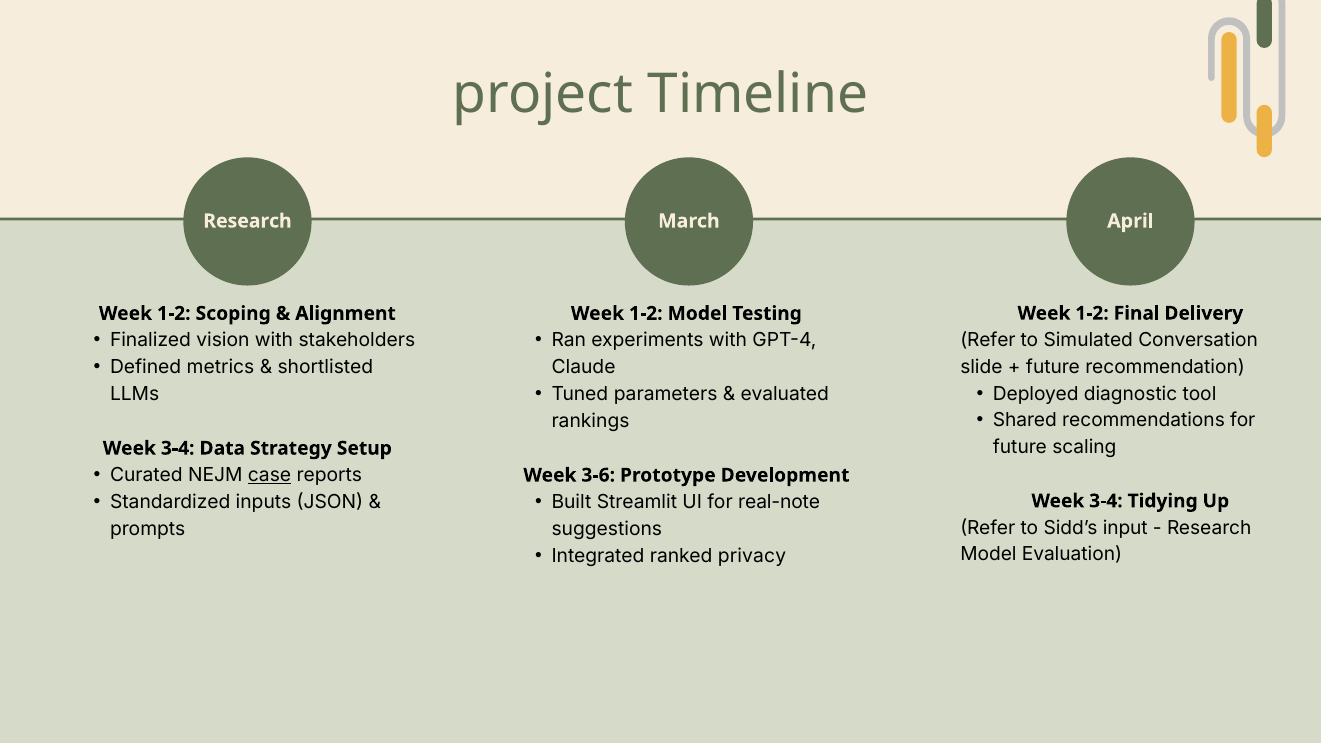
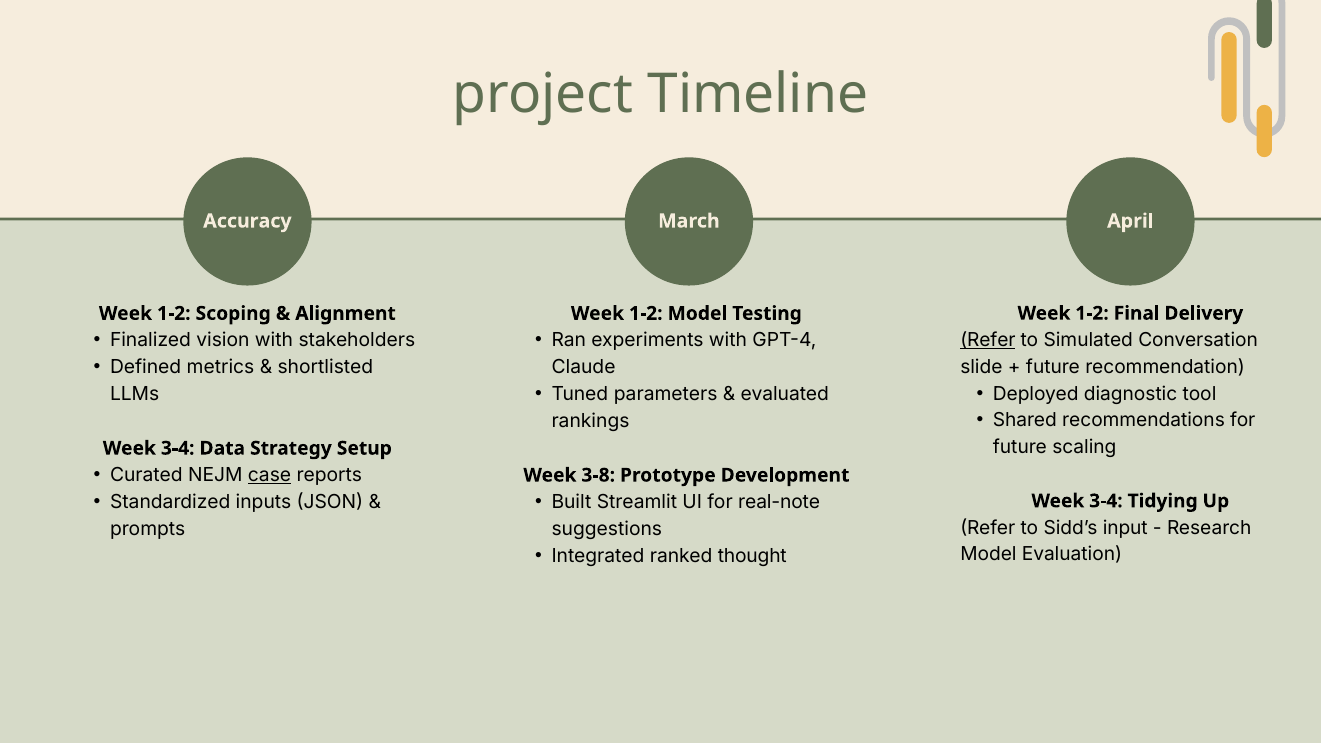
Research: Research -> Accuracy (247, 221)
Refer underline: none -> present (988, 340)
3-6: 3-6 -> 3-8 (598, 475)
privacy: privacy -> thought (752, 556)
